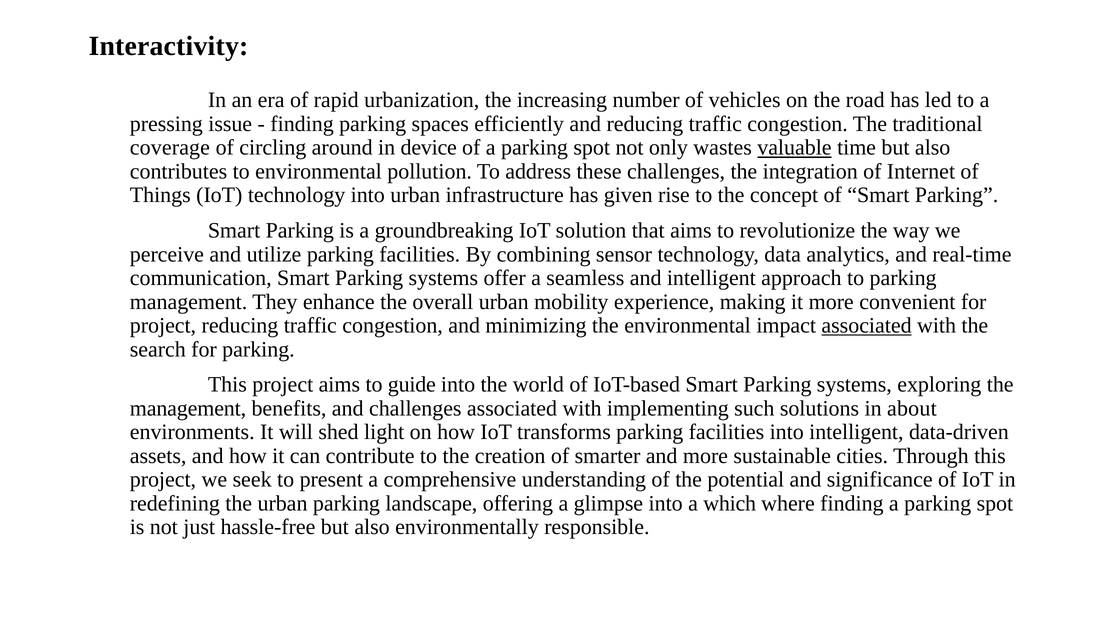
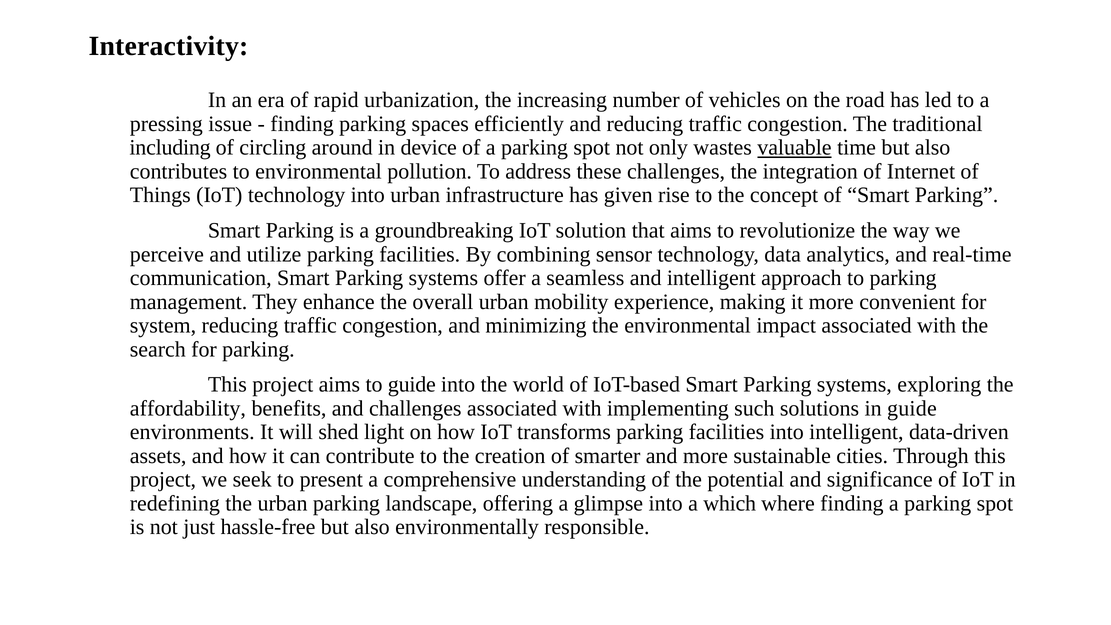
coverage: coverage -> including (170, 148)
project: project -> system (163, 326)
associated underline: present -> none (867, 326)
management: management -> affordability (188, 408)
in about: about -> guide (912, 408)
